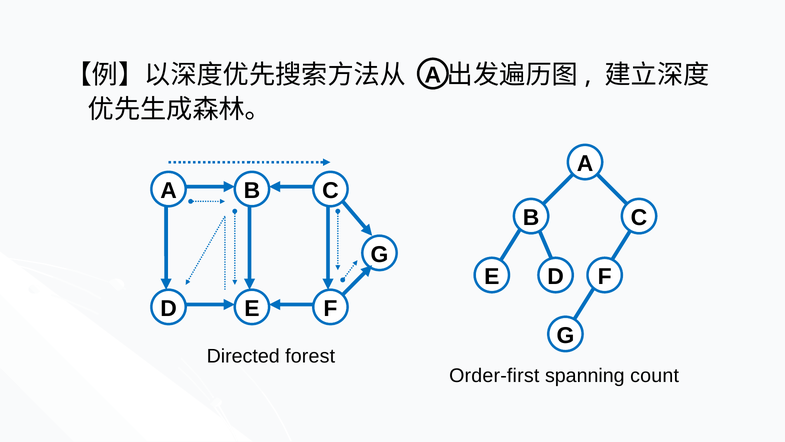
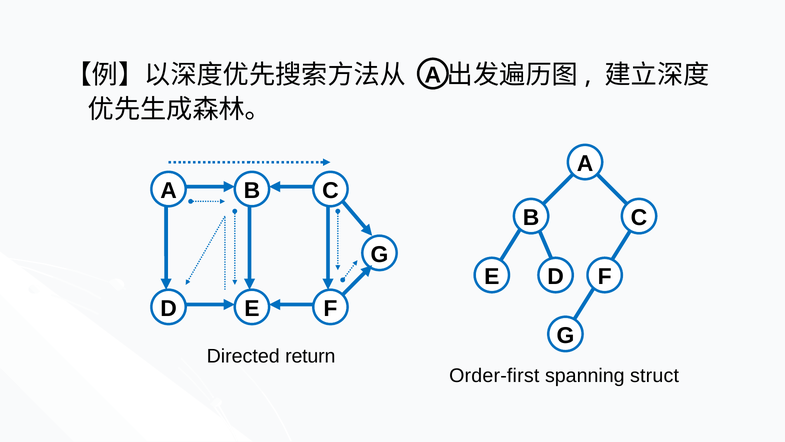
forest: forest -> return (310, 356)
count: count -> struct (655, 375)
